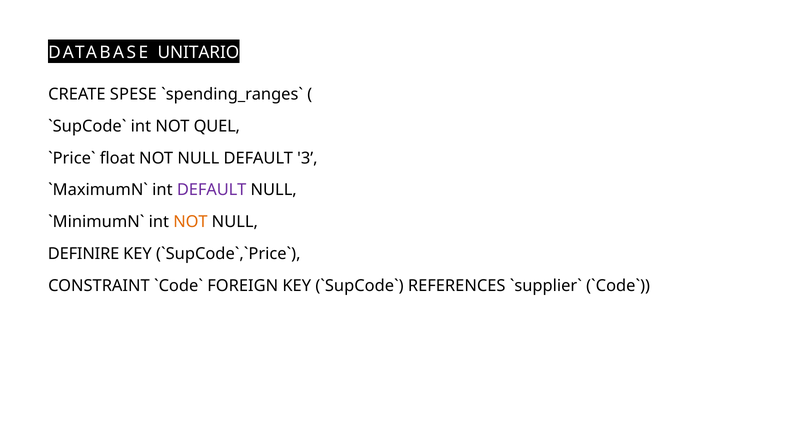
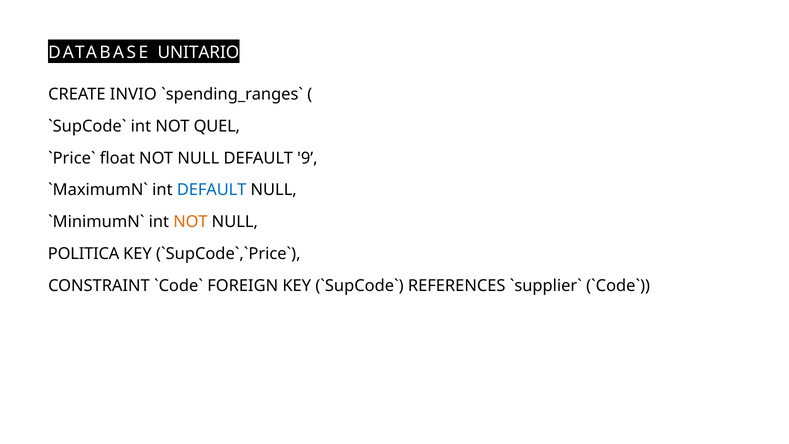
SPESE: SPESE -> INVIO (133, 94)
3: 3 -> 9 (307, 158)
DEFAULT colour: purple -> blue (212, 190)
DEFINIRE: DEFINIRE -> POLITICA (84, 254)
